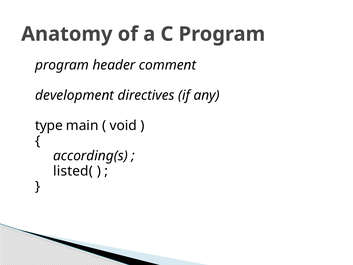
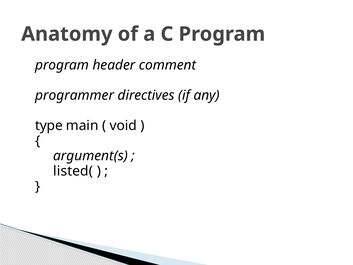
development: development -> programmer (75, 95)
according(s: according(s -> argument(s (90, 156)
